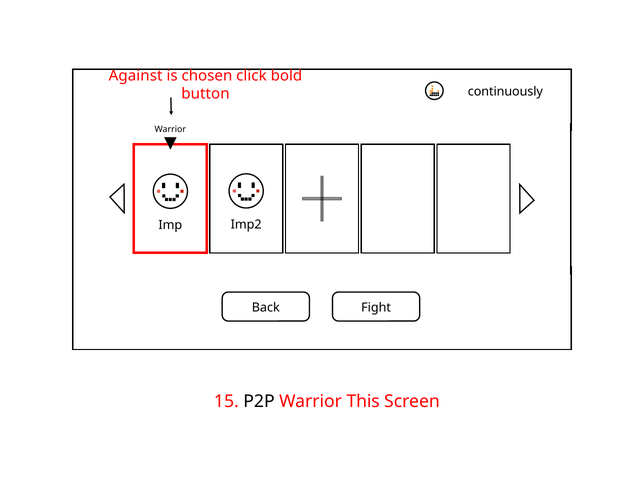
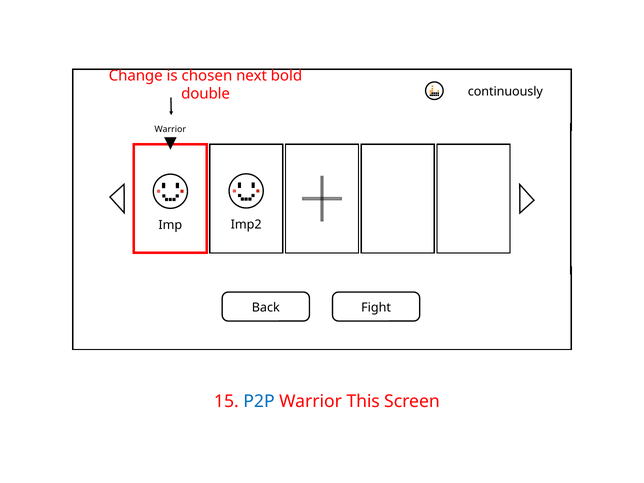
Against: Against -> Change (136, 76)
click: click -> next (252, 76)
button: button -> double (206, 94)
P2P colour: black -> blue (259, 401)
